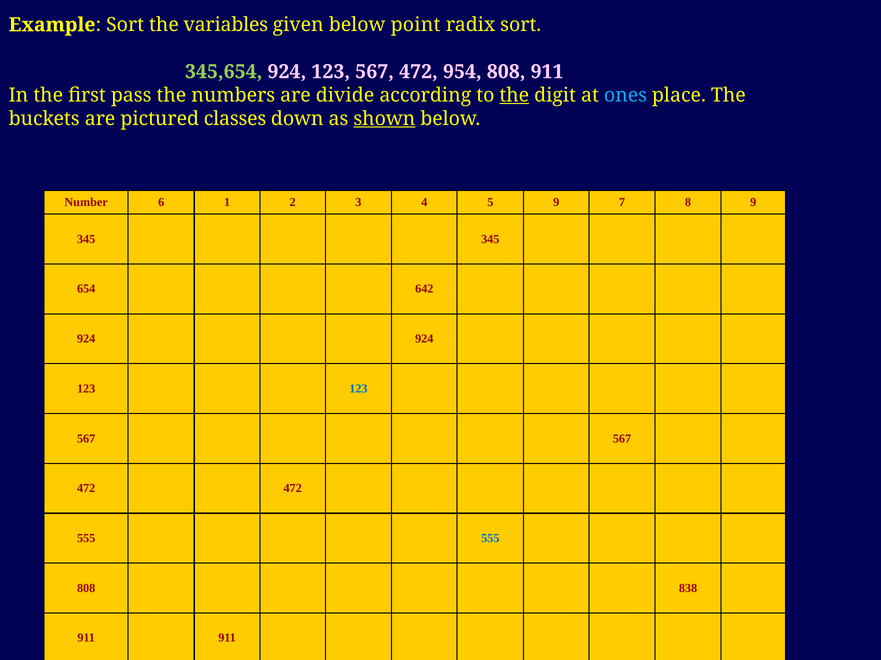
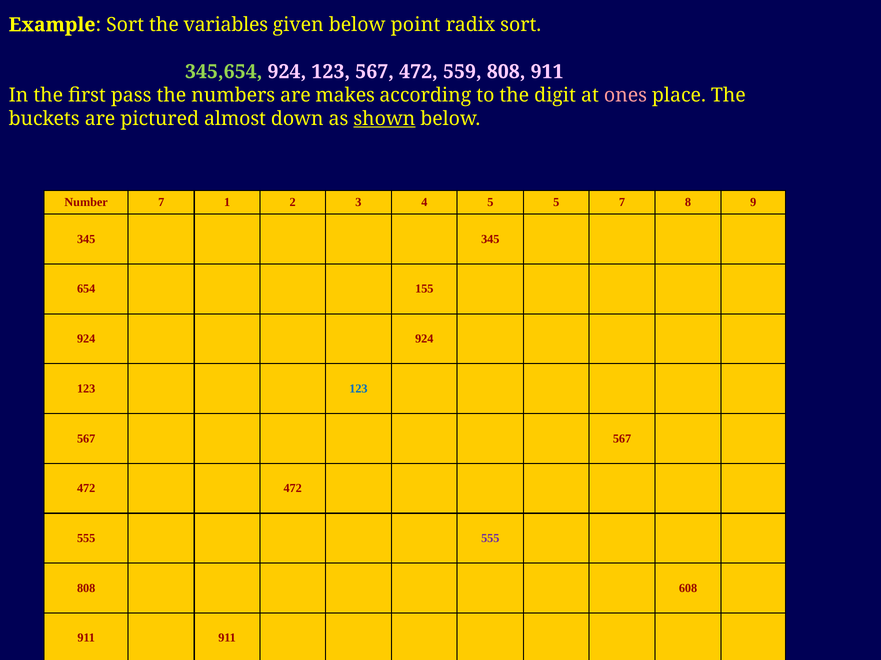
954: 954 -> 559 (462, 72)
divide: divide -> makes (345, 95)
the underline: present -> none (514, 95)
ones colour: light blue -> pink (625, 95)
classes: classes -> almost (235, 119)
Number 6: 6 -> 7 (161, 203)
5 9: 9 -> 5 (556, 203)
642: 642 -> 155 (424, 289)
555 colour: blue -> purple (490, 539)
838: 838 -> 608 (688, 589)
